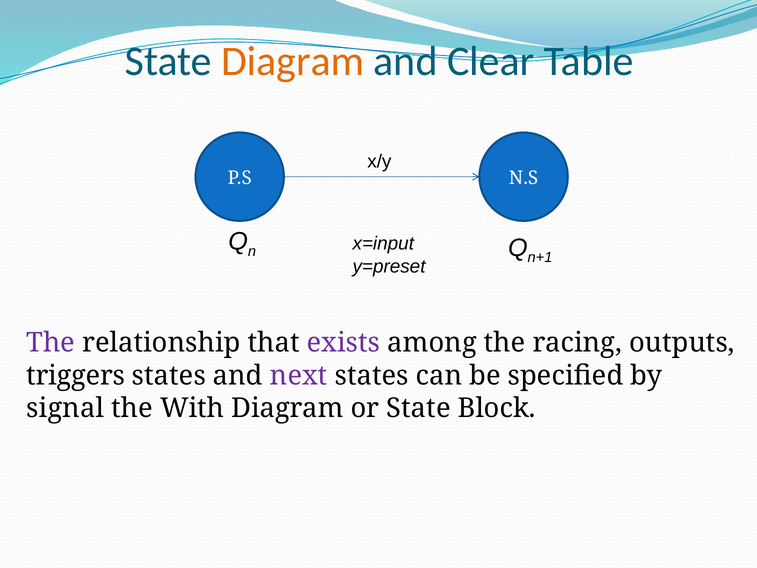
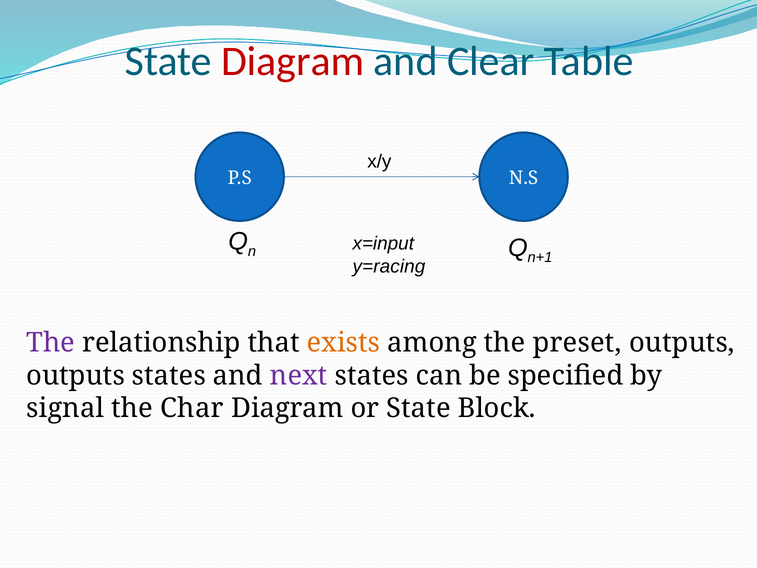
Diagram colour: orange -> red (293, 61)
y=preset: y=preset -> y=racing (389, 266)
exists colour: purple -> orange (344, 343)
racing: racing -> preset (577, 343)
triggers: triggers -> outputs (76, 375)
With: With -> Char (192, 408)
